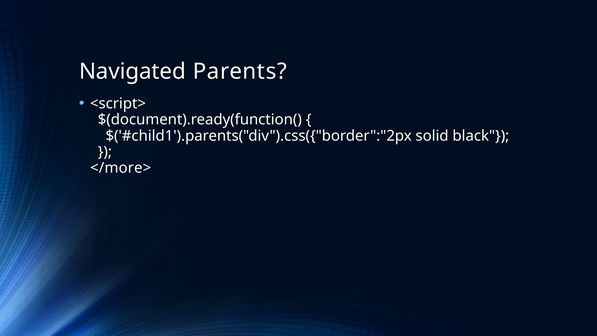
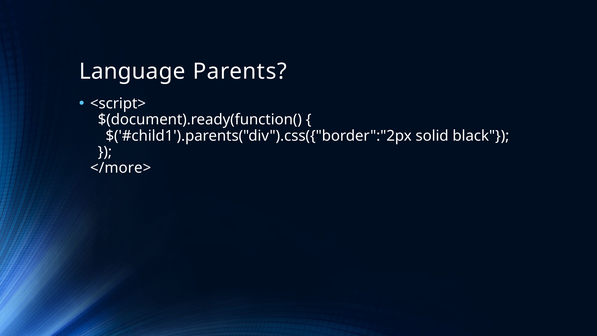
Navigated: Navigated -> Language (132, 71)
